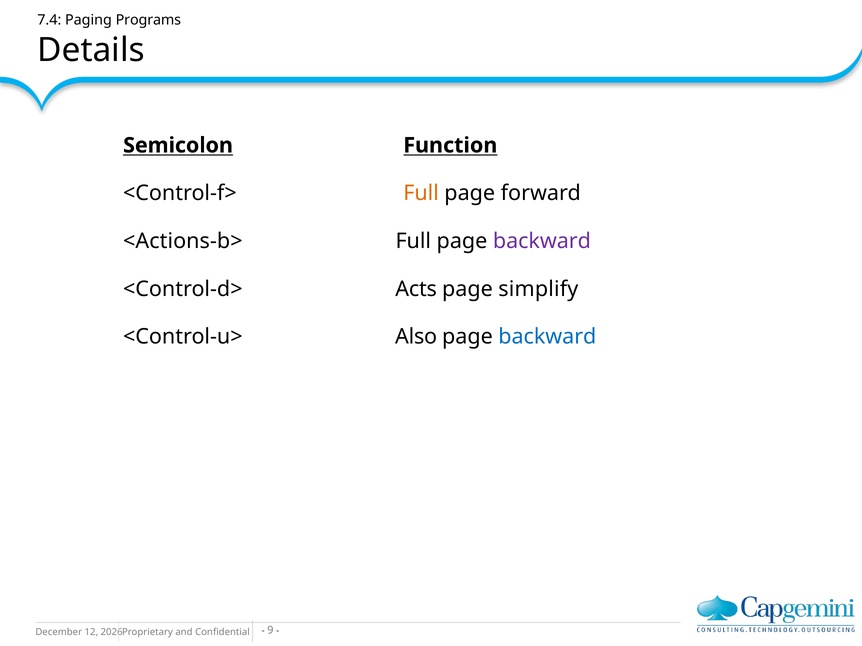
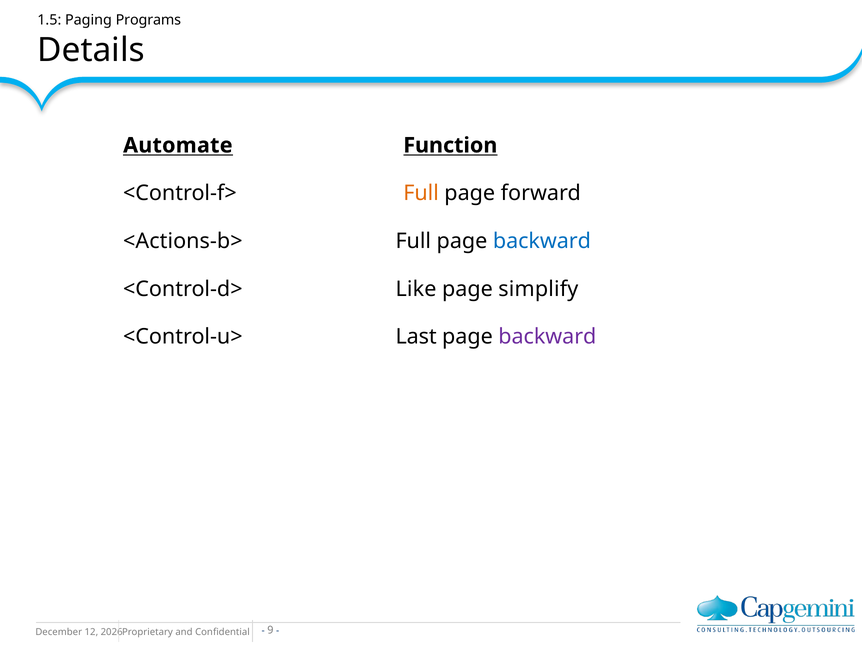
7.4: 7.4 -> 1.5 (49, 20)
Semicolon: Semicolon -> Automate (178, 146)
backward colour: purple -> blue (542, 241)
Acts: Acts -> Like (416, 289)
Also: Also -> Last (416, 337)
backward colour: blue -> purple (547, 337)
